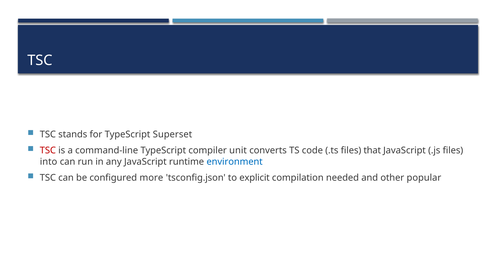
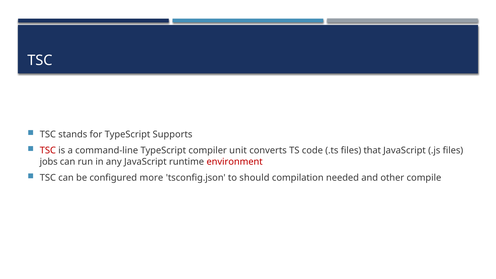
Superset: Superset -> Supports (173, 134)
into: into -> jobs (49, 162)
environment colour: blue -> red (235, 162)
explicit: explicit -> should (254, 178)
popular: popular -> compile (424, 178)
